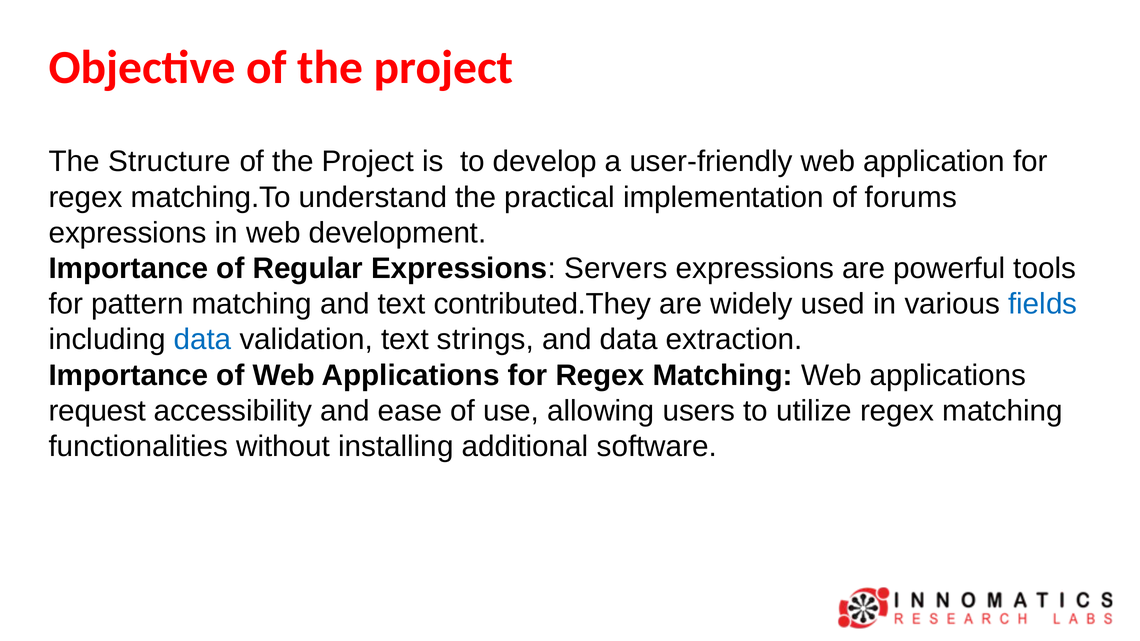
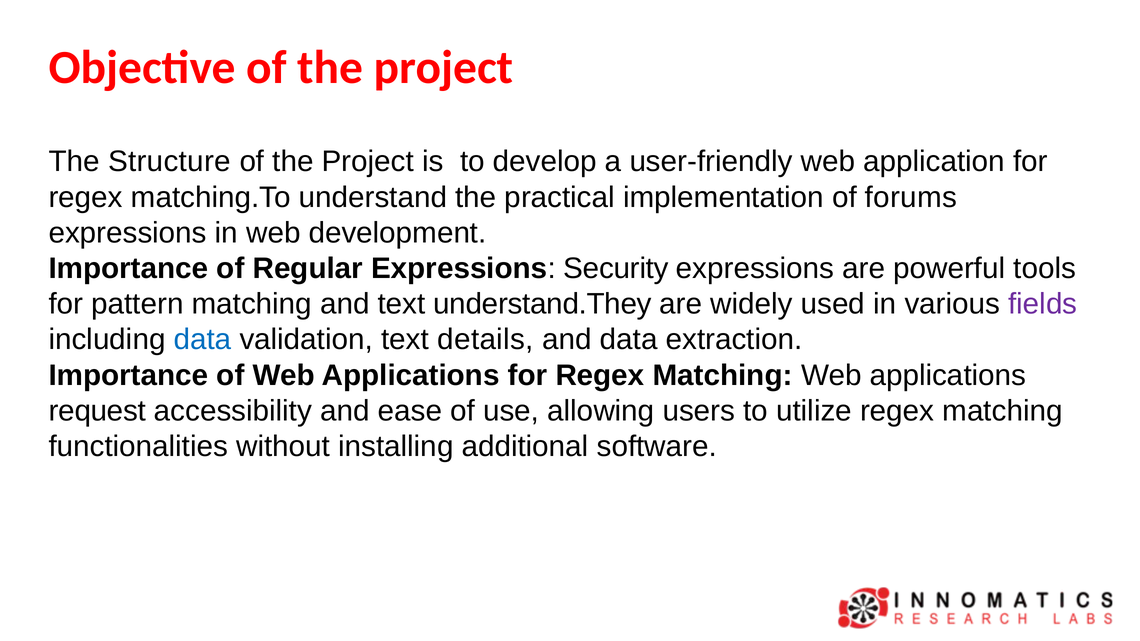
Servers: Servers -> Security (616, 269)
contributed.They: contributed.They -> understand.They (542, 304)
fields colour: blue -> purple (1043, 304)
strings: strings -> details (485, 340)
